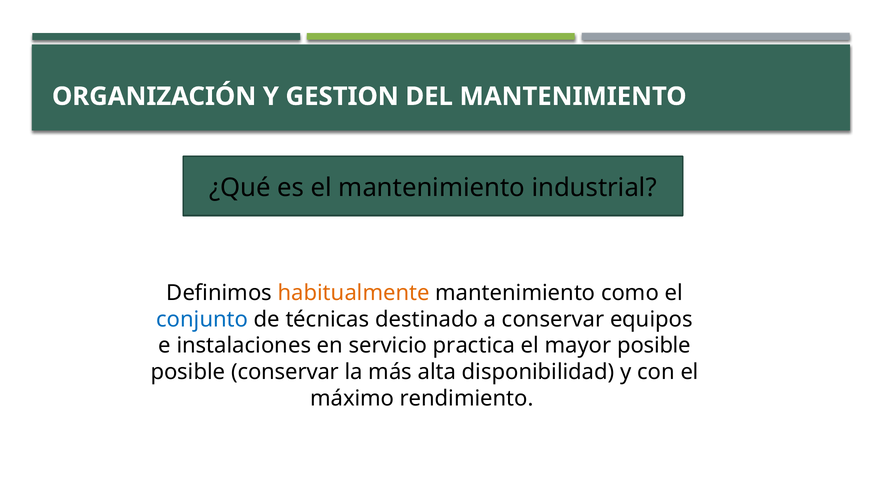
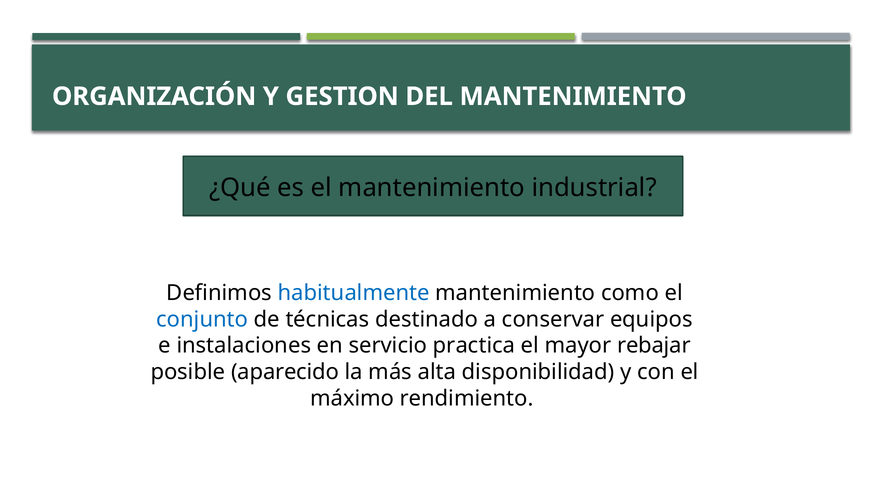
habitualmente colour: orange -> blue (354, 293)
mayor posible: posible -> rebajar (654, 346)
posible conservar: conservar -> aparecido (285, 372)
